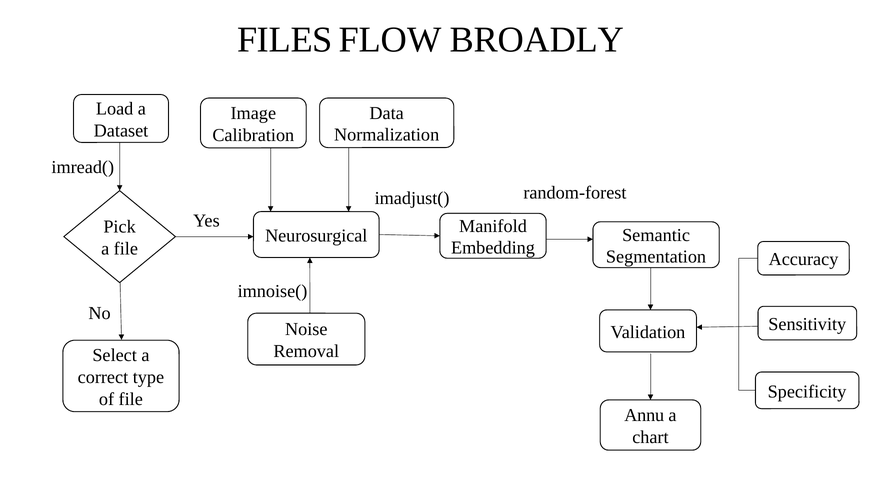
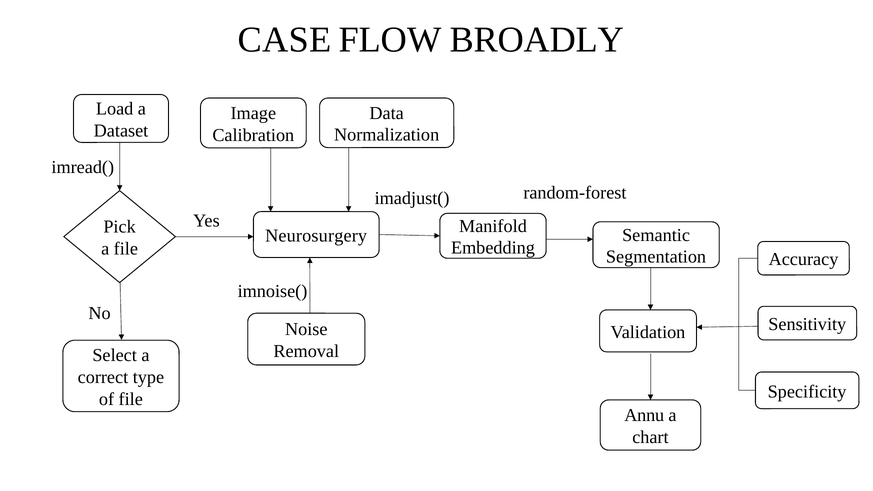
FILES: FILES -> CASE (285, 40)
Neurosurgical: Neurosurgical -> Neurosurgery (316, 236)
